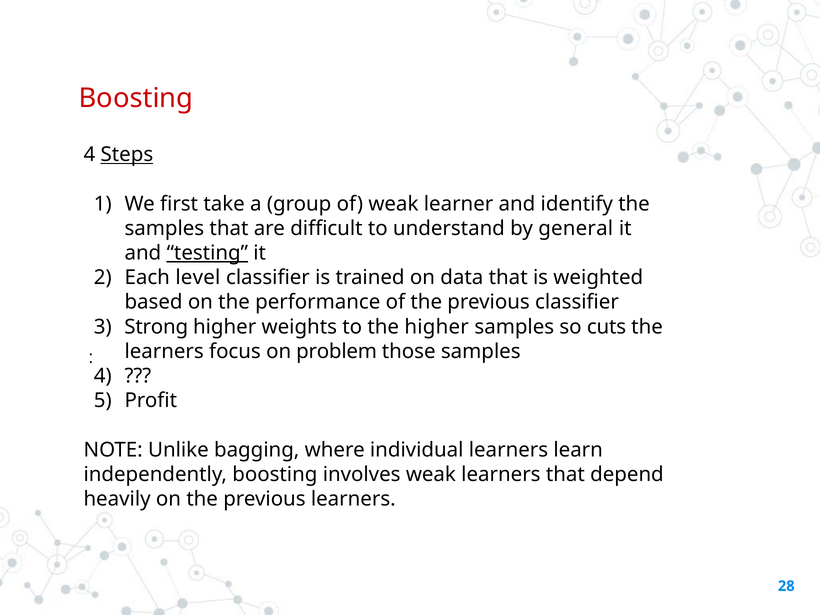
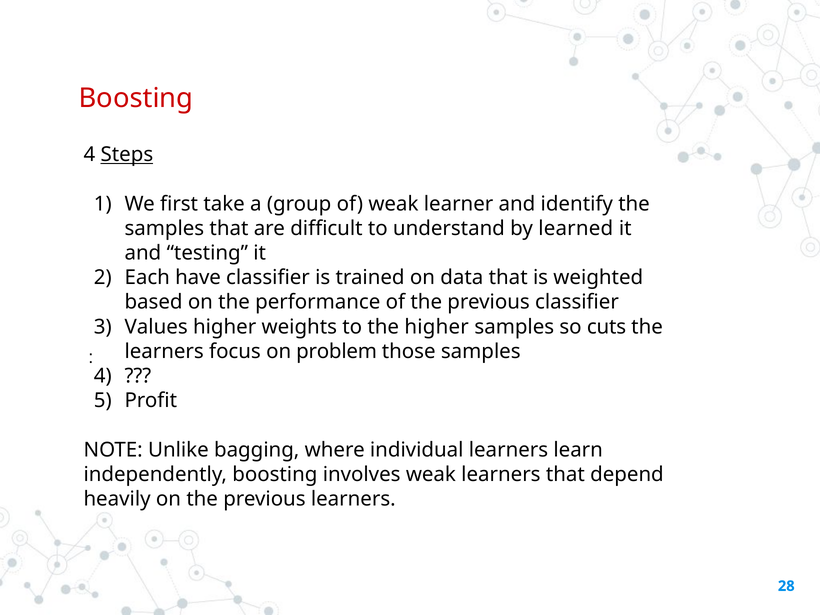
general: general -> learned (576, 228)
testing underline: present -> none (207, 253)
level: level -> have (198, 278)
Strong: Strong -> Values (156, 327)
